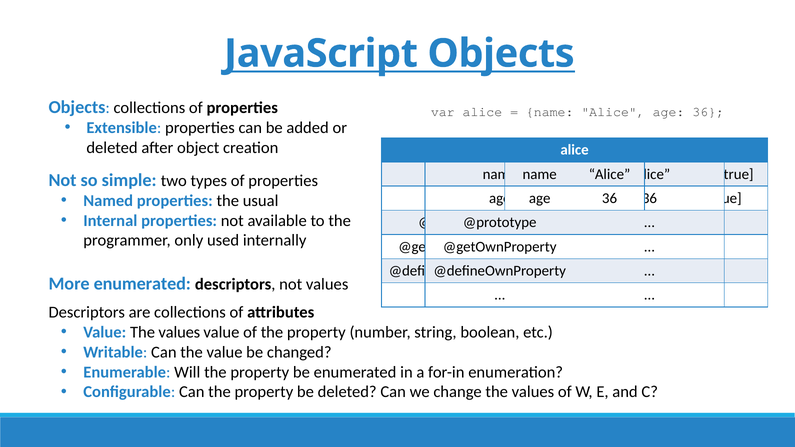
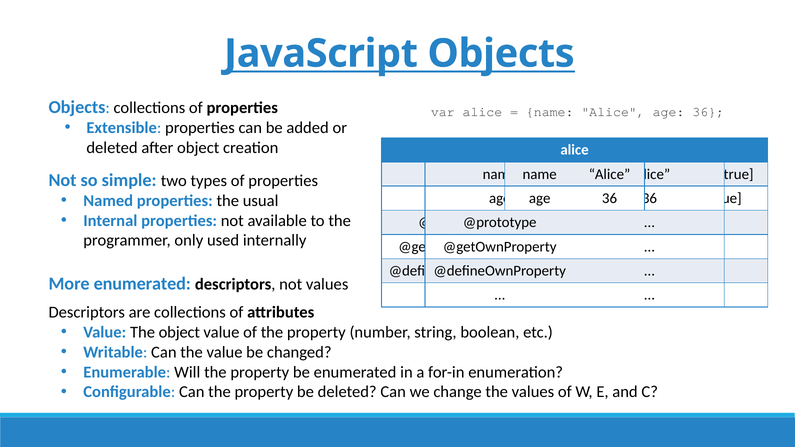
Value The values: values -> object (179, 333)
